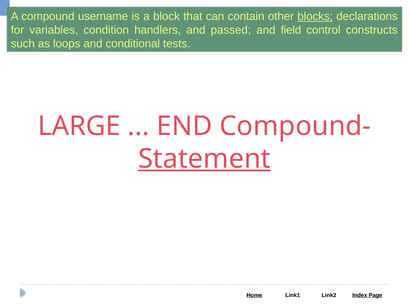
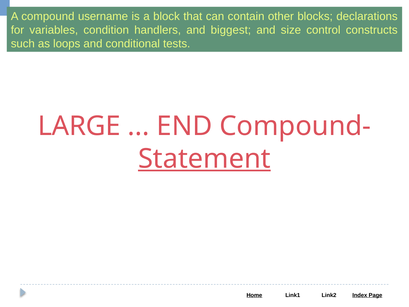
blocks underline: present -> none (315, 16)
passed: passed -> biggest (231, 30)
field: field -> size (291, 30)
